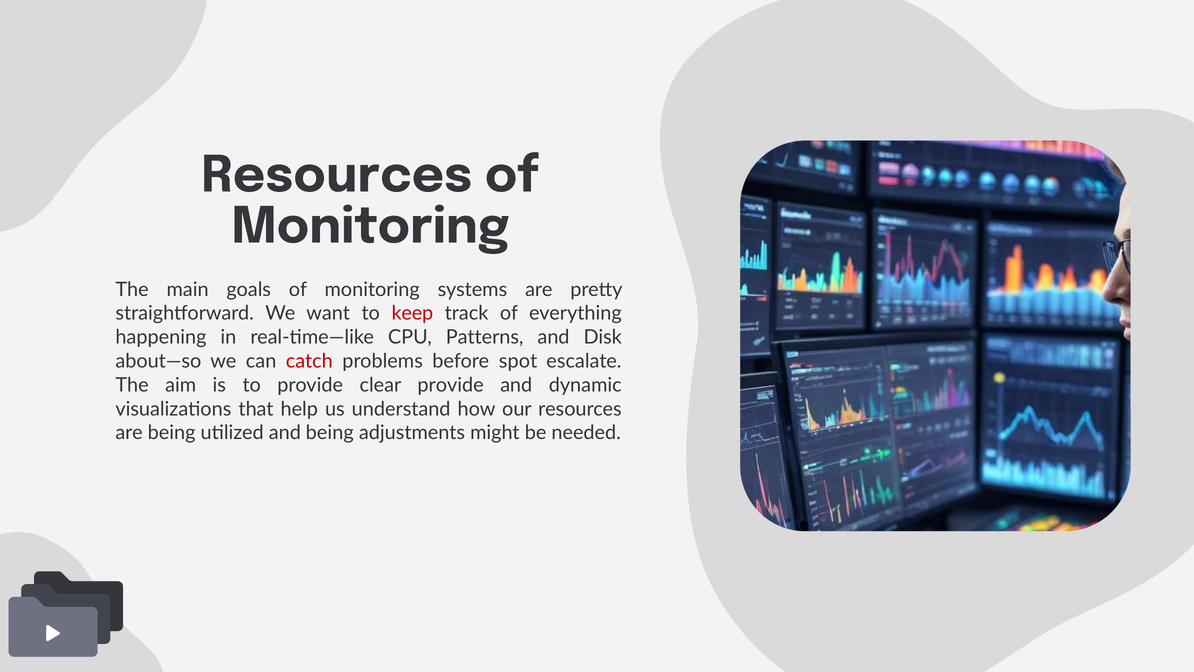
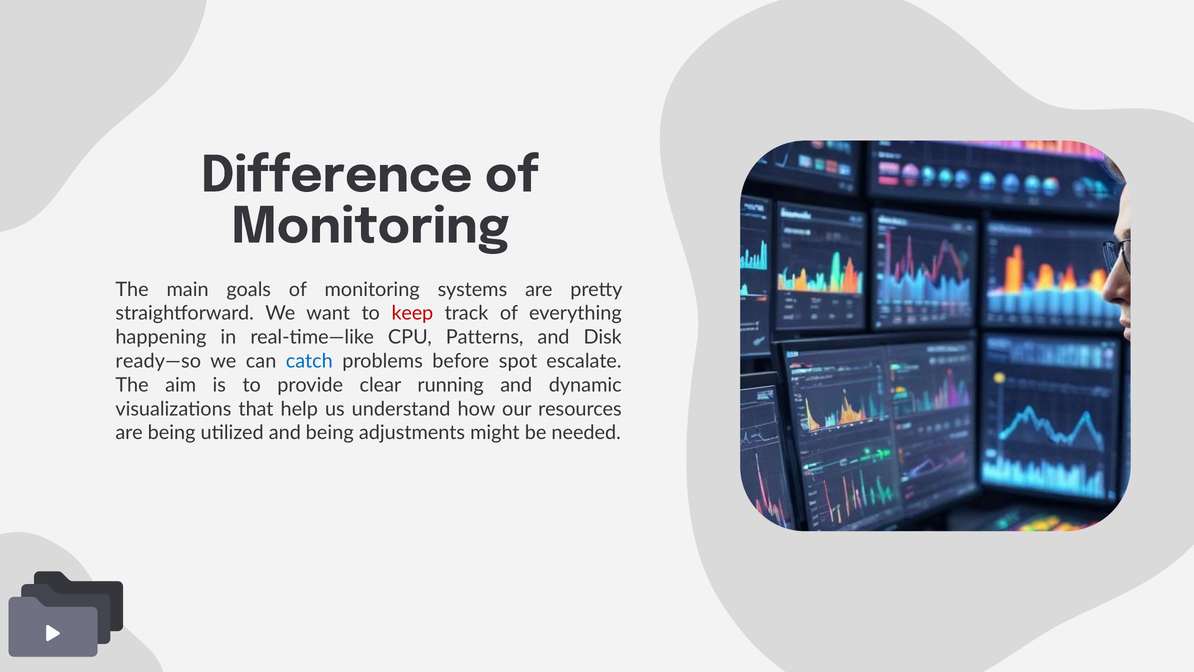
Resources: Resources -> Difference (337, 175)
about—so: about—so -> ready—so (158, 361)
catch colour: red -> blue (309, 361)
clear provide: provide -> running (451, 385)
